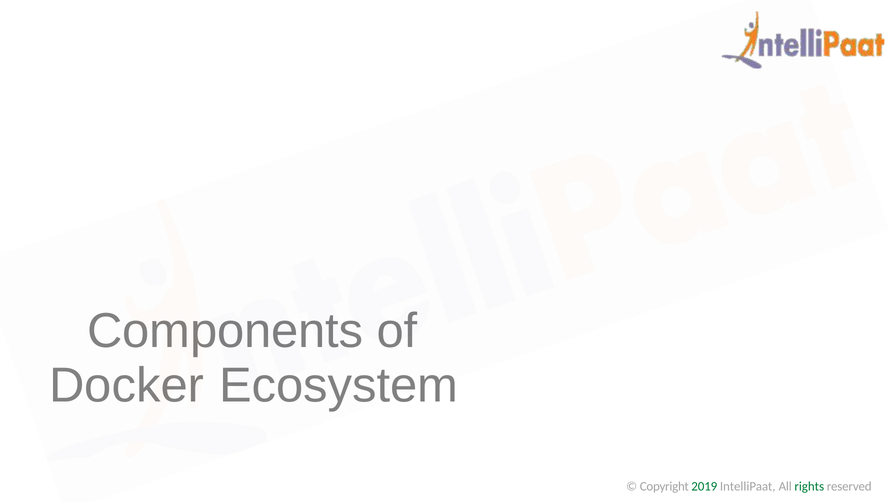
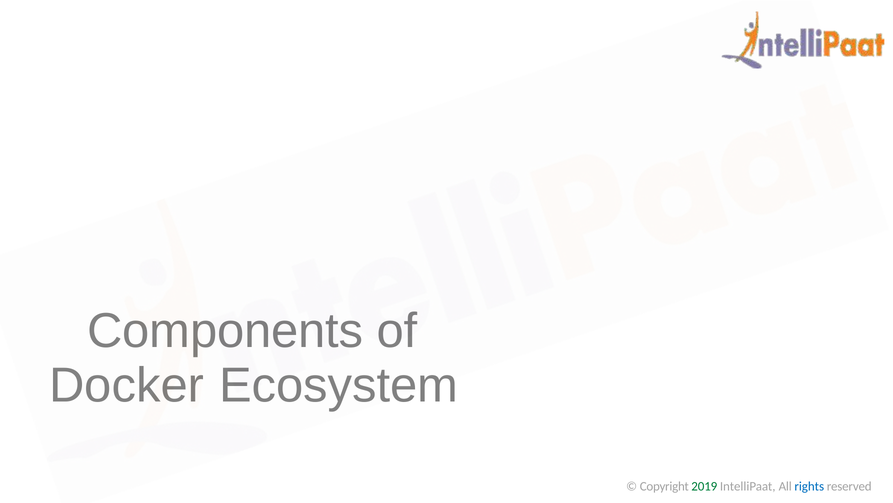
rights colour: green -> blue (809, 486)
